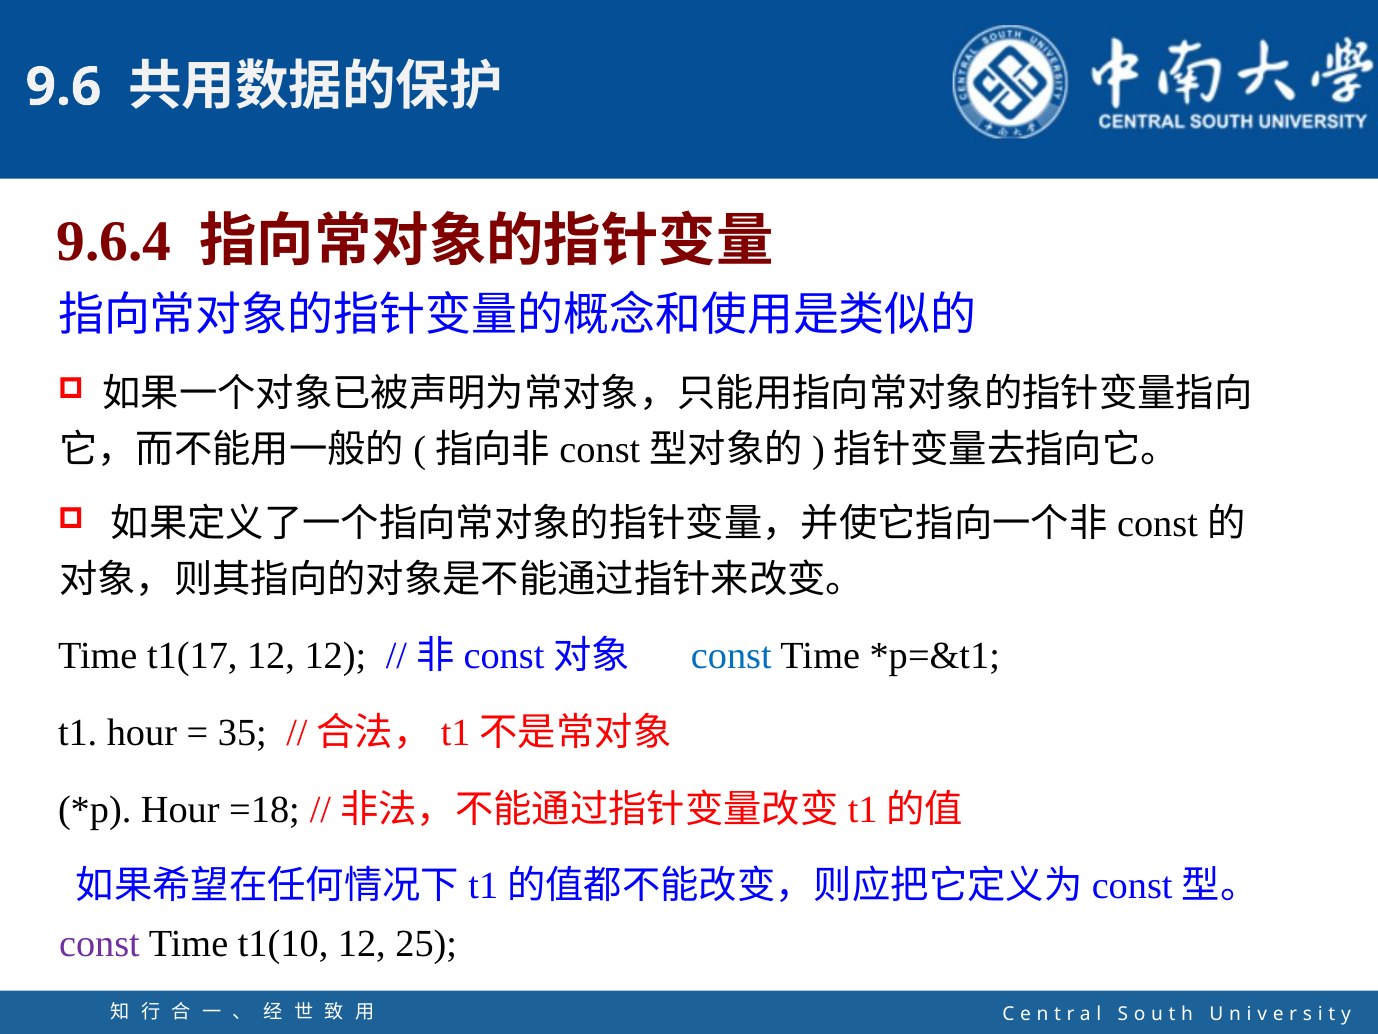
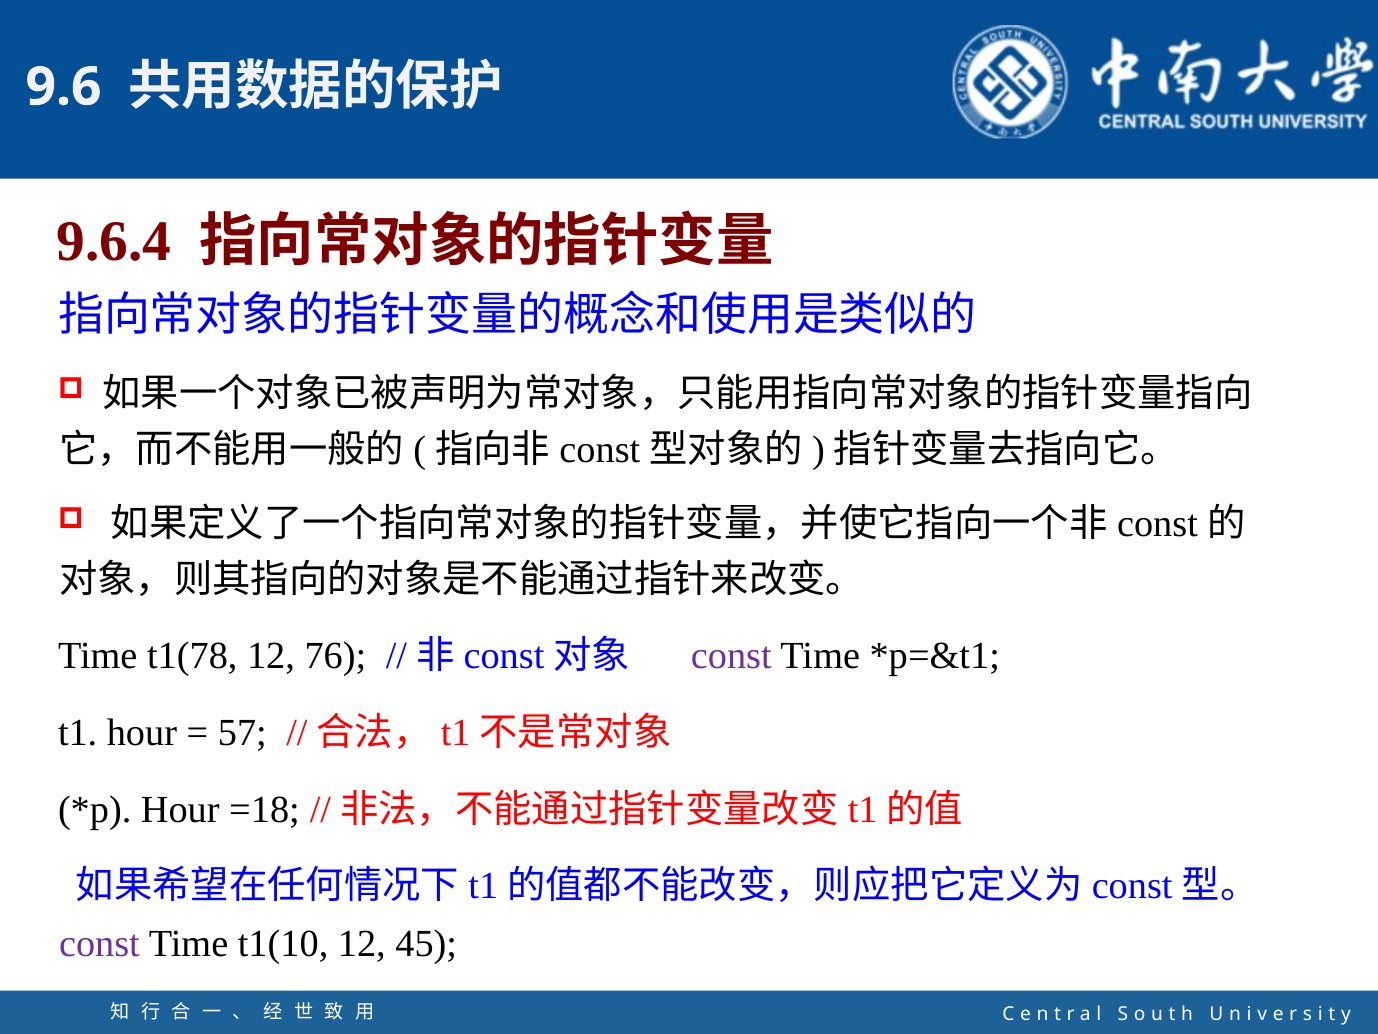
t1(17: t1(17 -> t1(78 (192, 656)
12 12: 12 -> 76 (335, 656)
const colour: blue -> purple (731, 656)
35: 35 -> 57 (242, 733)
25: 25 -> 45 (426, 943)
